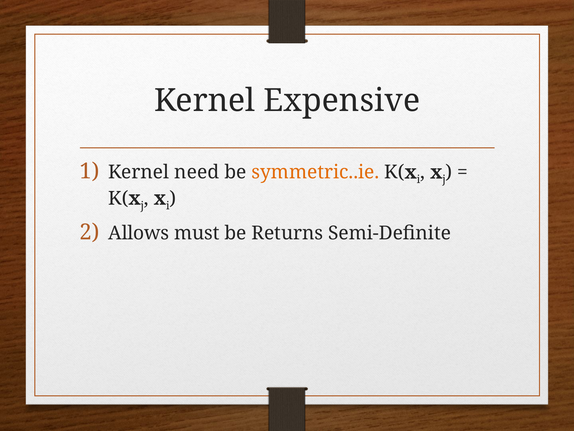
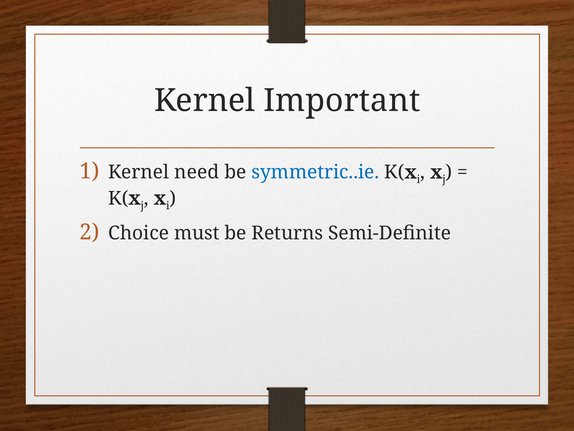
Expensive: Expensive -> Important (342, 101)
symmetric..ie colour: orange -> blue (315, 172)
Allows: Allows -> Choice (139, 233)
